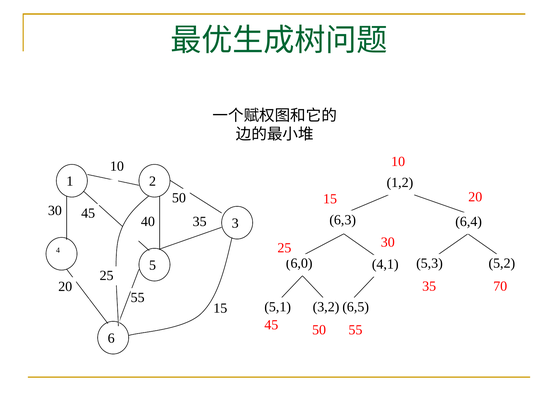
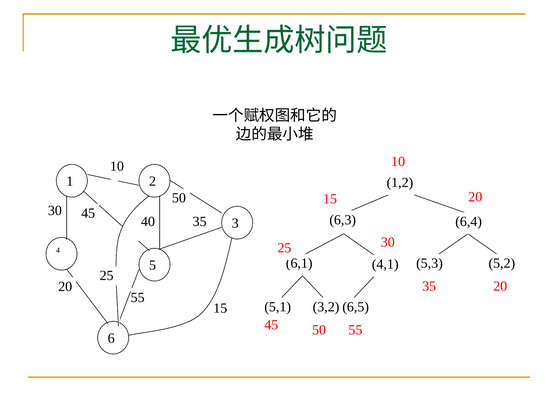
6,0: 6,0 -> 6,1 (299, 263)
35 70: 70 -> 20 (500, 286)
